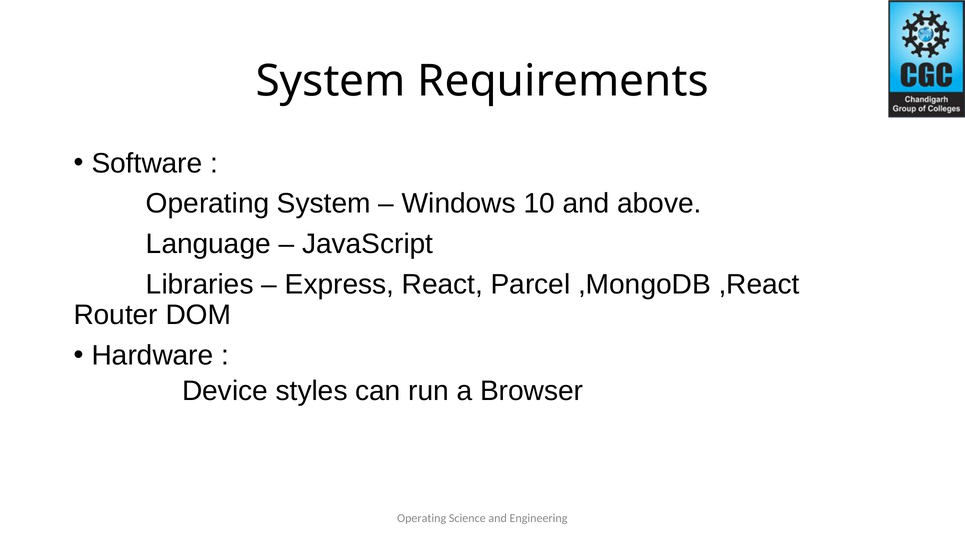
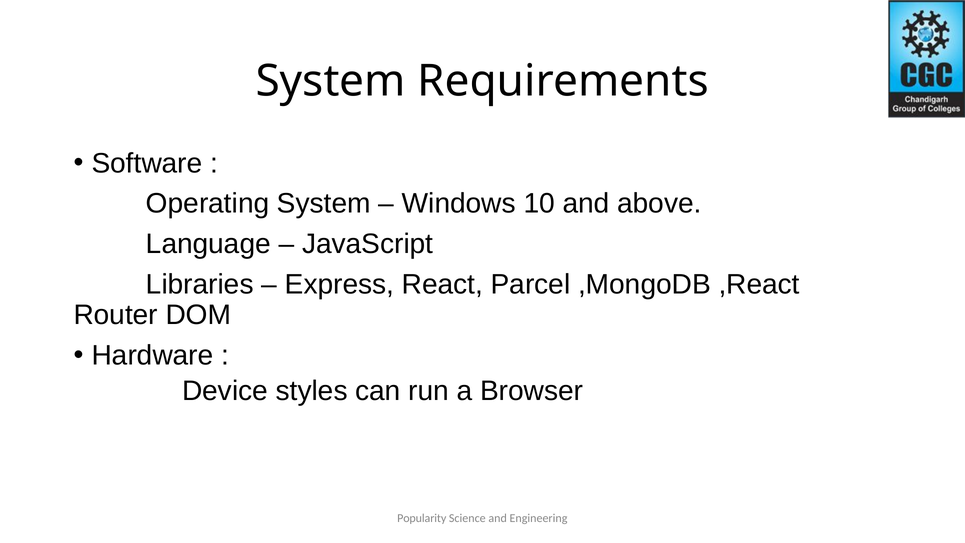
Operating: Operating -> Popularity (422, 518)
